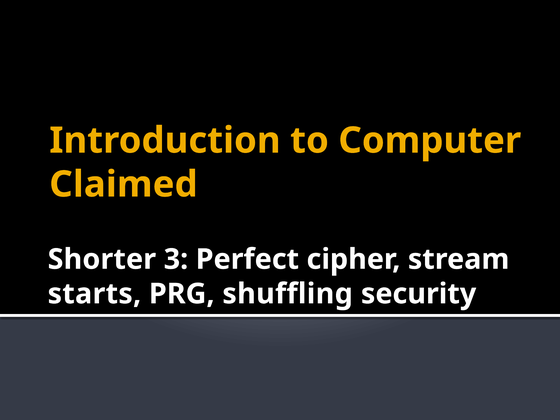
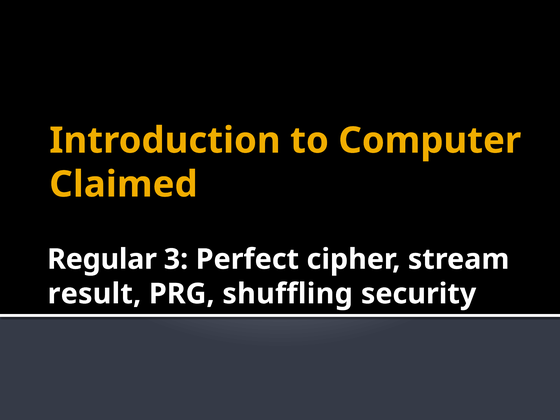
Shorter: Shorter -> Regular (102, 259)
starts: starts -> result (94, 294)
